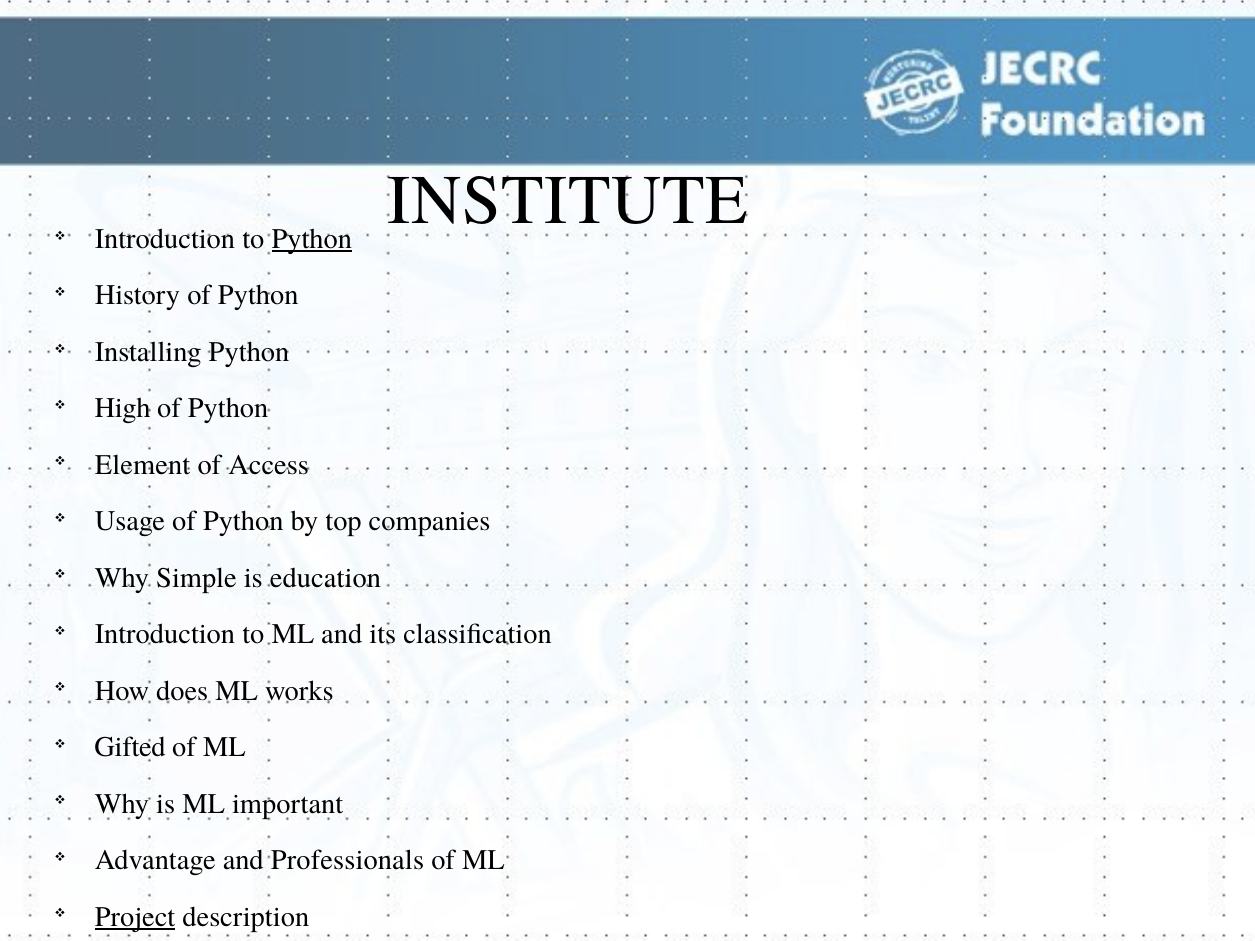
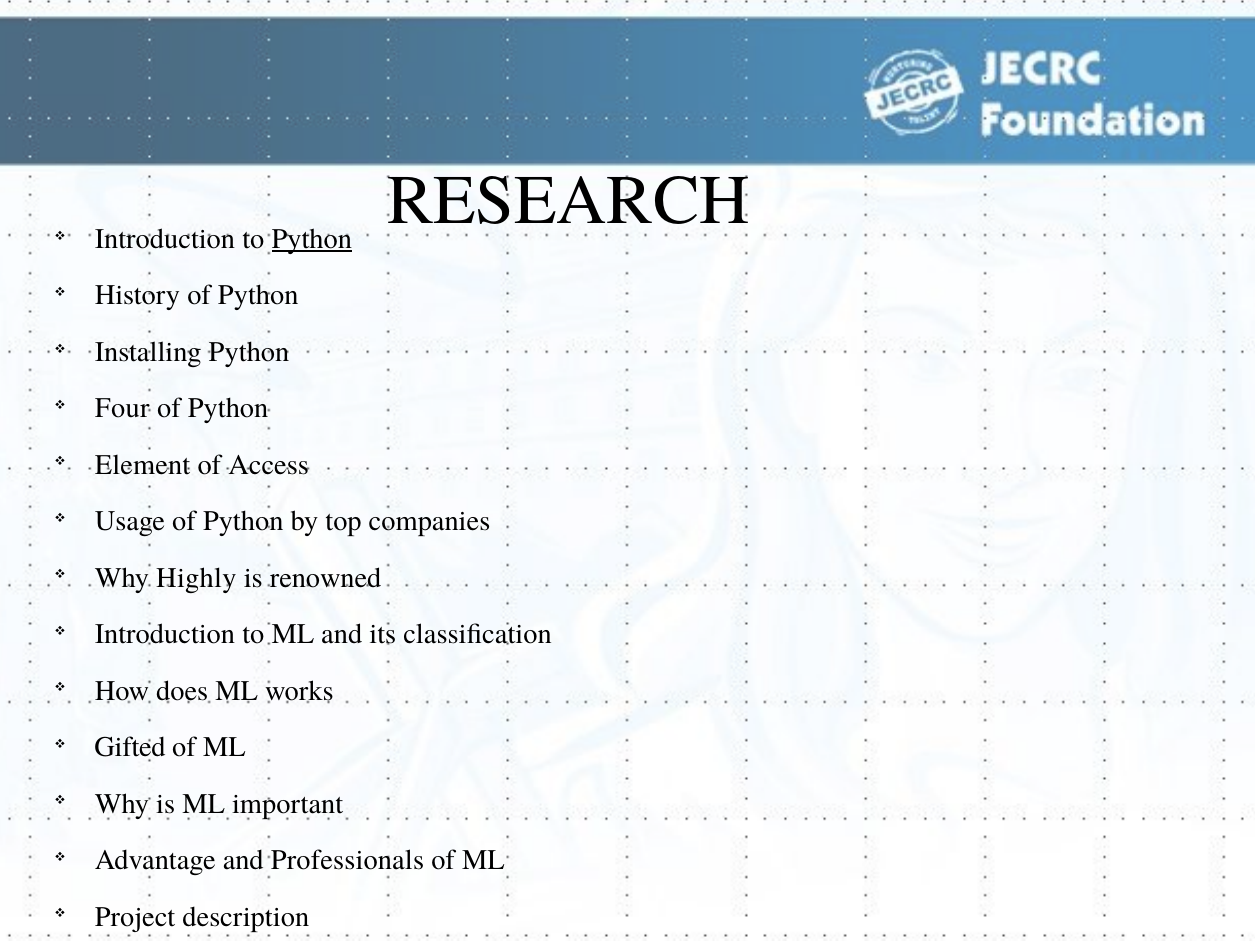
INSTITUTE: INSTITUTE -> RESEARCH (568, 200)
High: High -> Four (122, 409)
Simple: Simple -> Highly (196, 578)
education: education -> renowned (326, 578)
Project underline: present -> none (135, 917)
